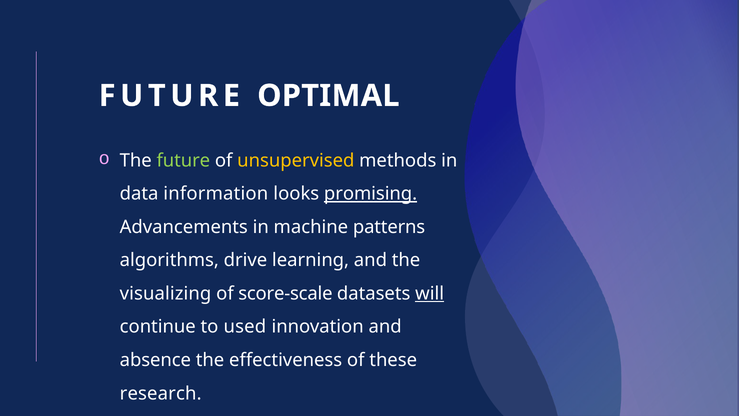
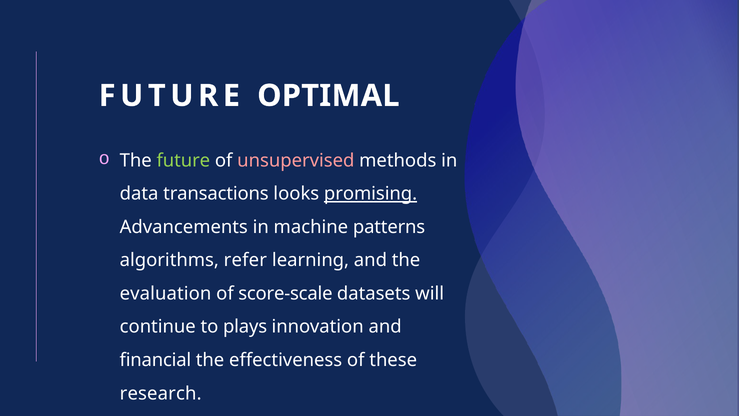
unsupervised colour: yellow -> pink (296, 160)
information: information -> transactions (216, 194)
drive: drive -> refer (245, 260)
visualizing: visualizing -> evaluation (166, 293)
will underline: present -> none (430, 293)
used: used -> plays (245, 327)
absence: absence -> financial (155, 360)
